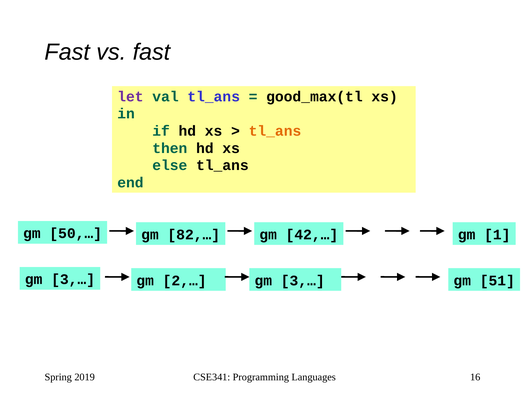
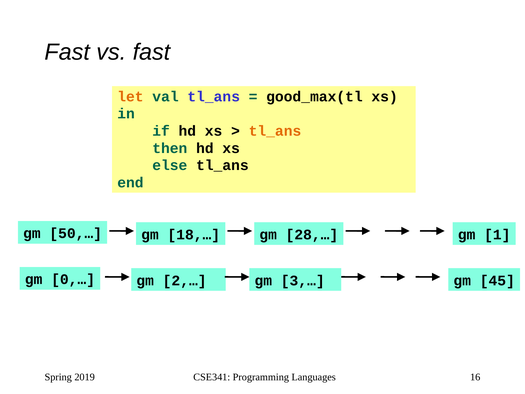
let colour: purple -> orange (130, 97)
82,…: 82,… -> 18,… (194, 234)
42,…: 42,… -> 28,… (312, 234)
3,…: 3,… -> 0,… (73, 279)
51: 51 -> 45 (497, 280)
